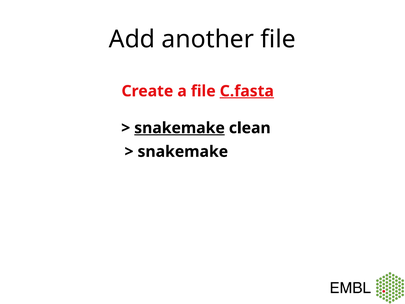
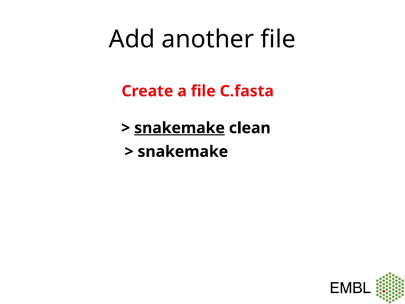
C.fasta underline: present -> none (247, 91)
